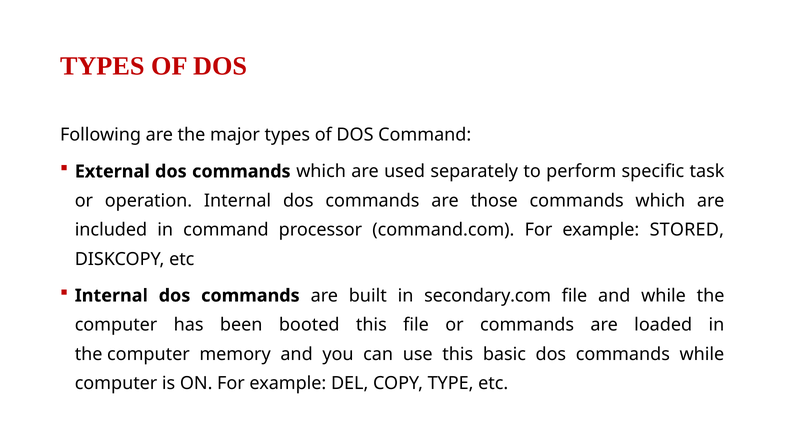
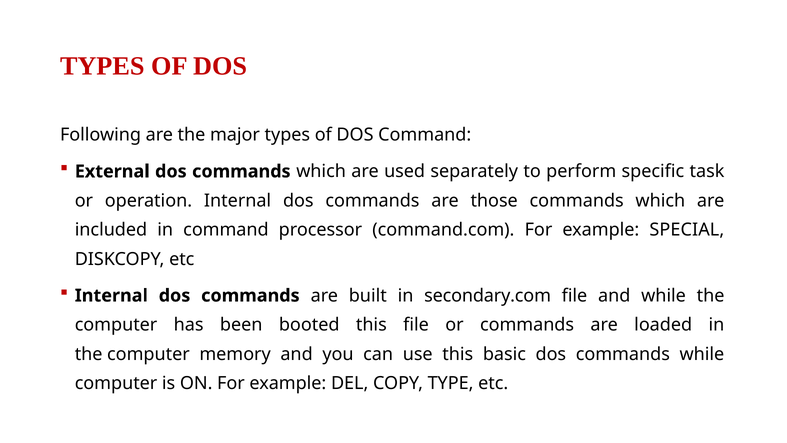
STORED: STORED -> SPECIAL (687, 230)
